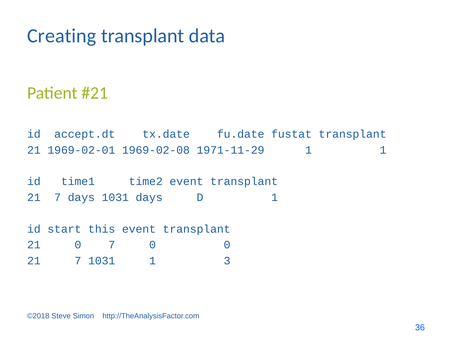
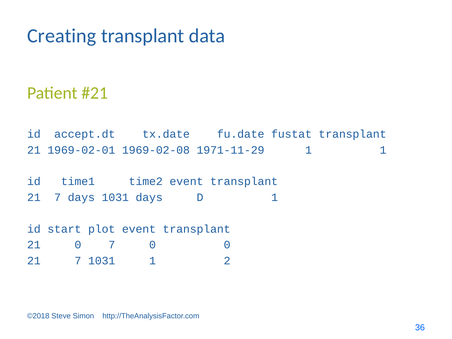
this: this -> plot (102, 229)
3: 3 -> 2 (227, 261)
